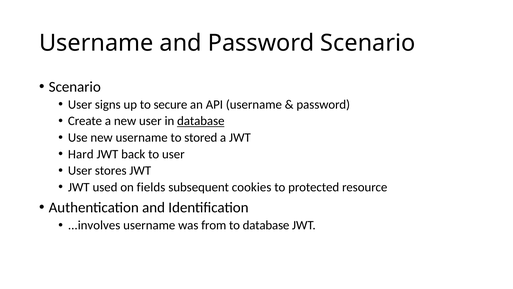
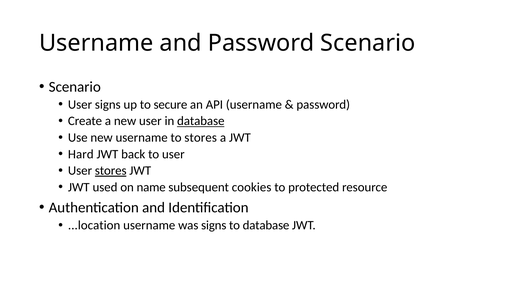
to stored: stored -> stores (201, 137)
stores underline: none -> present (111, 170)
fields: fields -> name (151, 187)
...involves: ...involves -> ...location (94, 225)
was from: from -> signs (214, 225)
